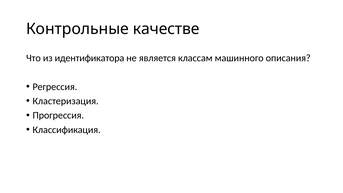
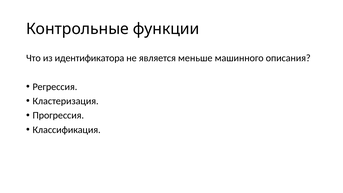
качестве: качестве -> функции (166, 29)
классам: классам -> меньше (195, 58)
